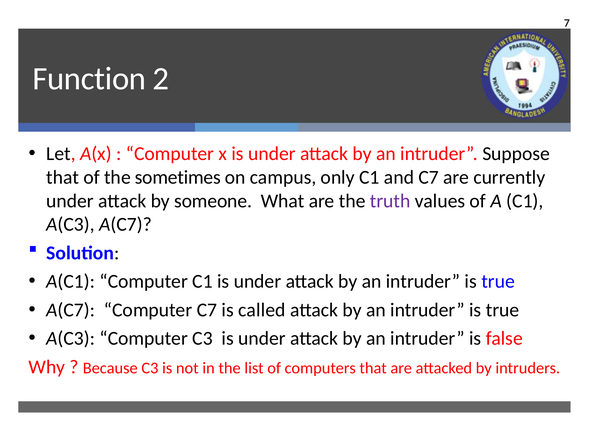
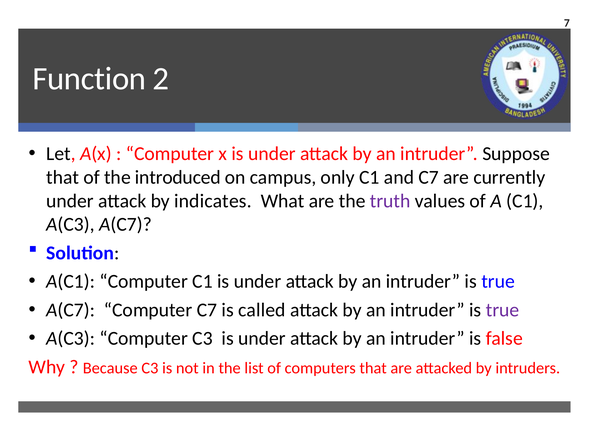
sometimes: sometimes -> introduced (178, 177)
someone: someone -> indicates (213, 201)
true colour: black -> purple (503, 310)
